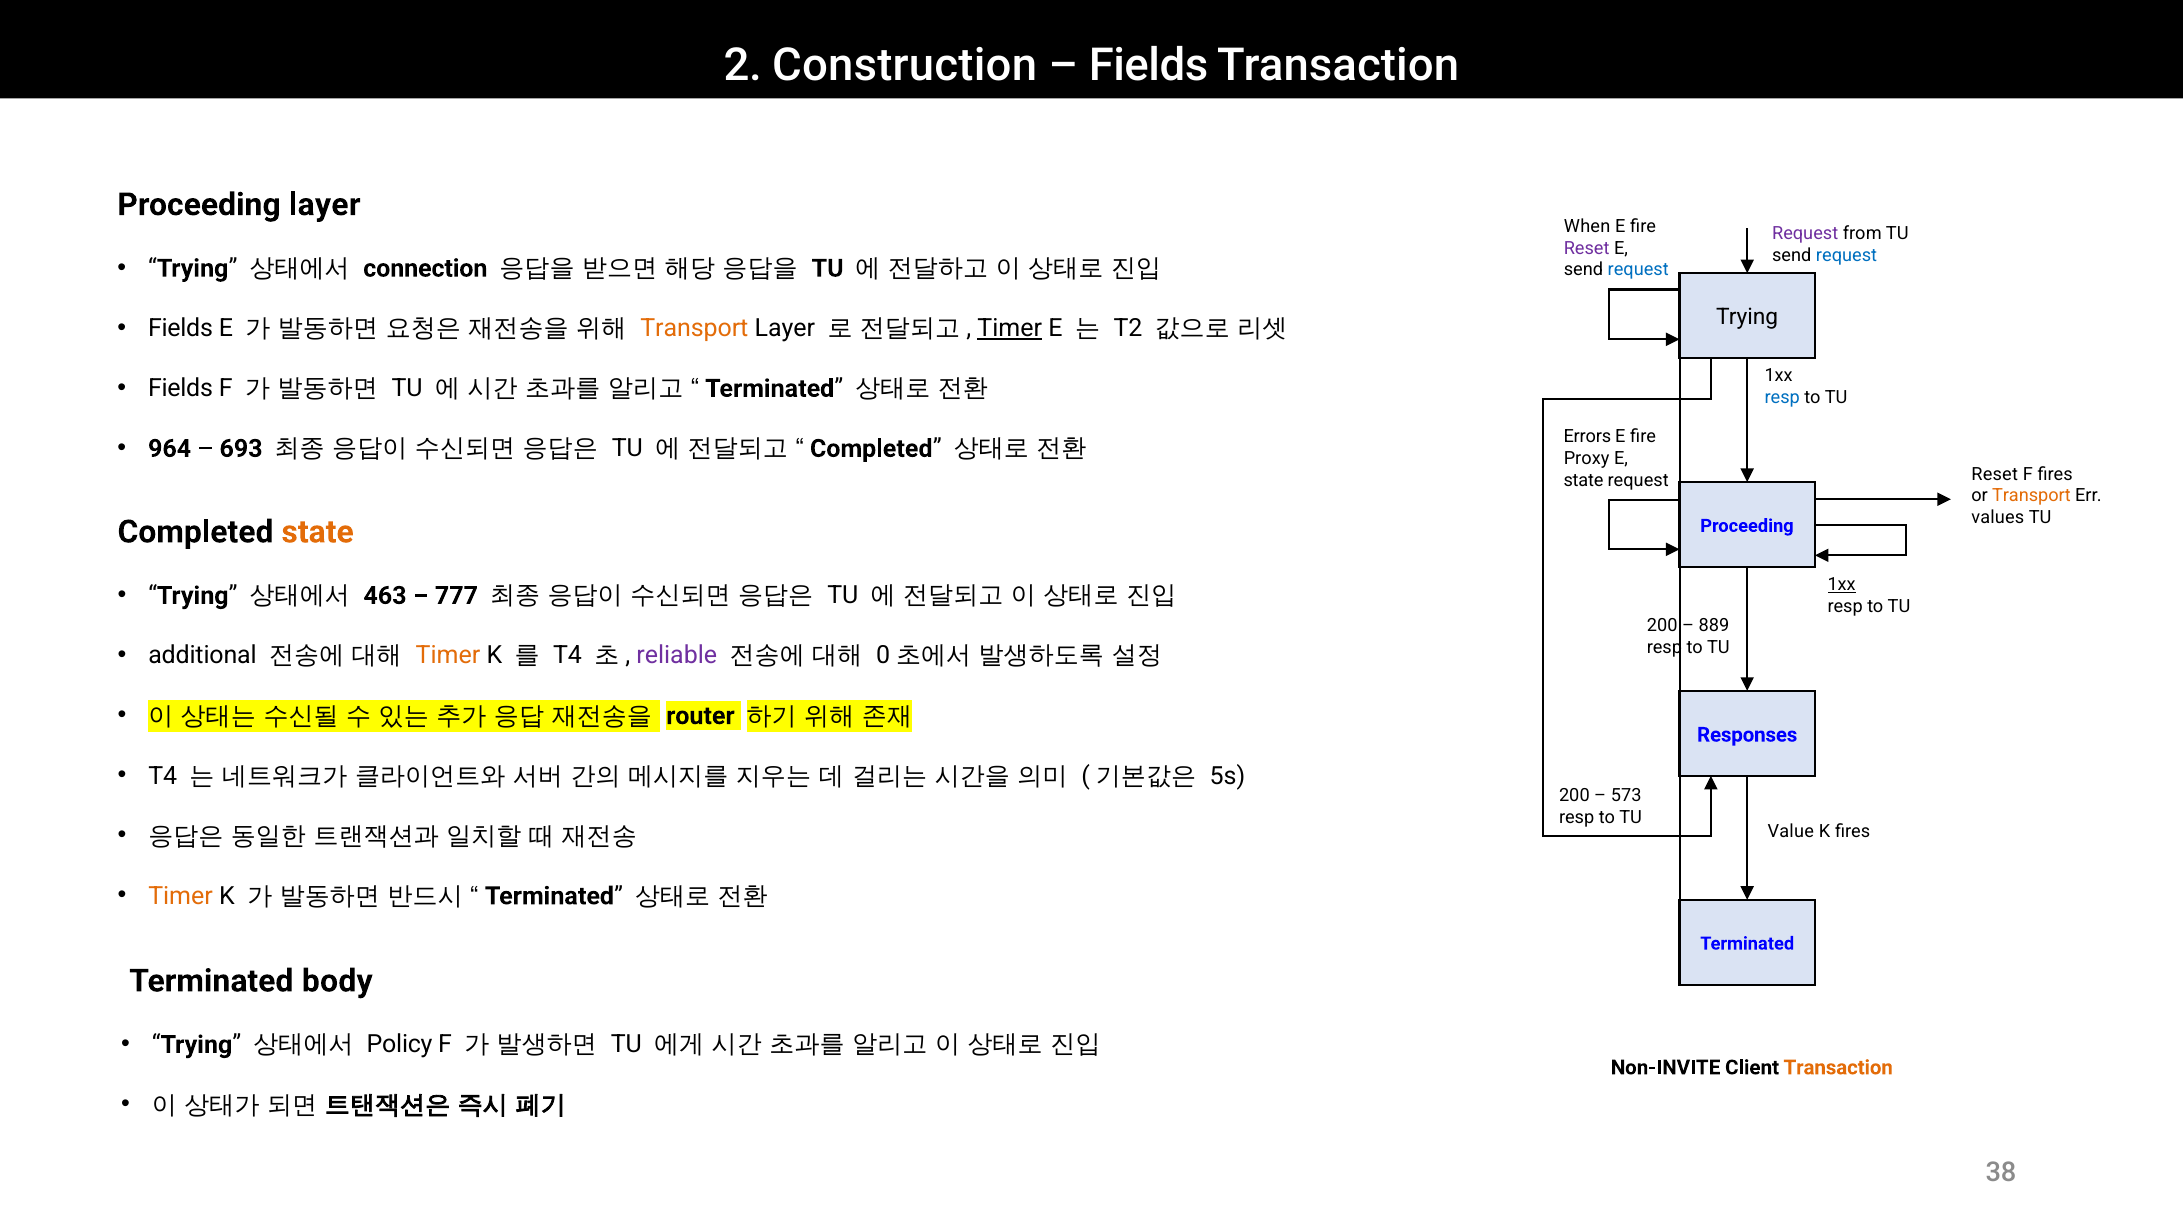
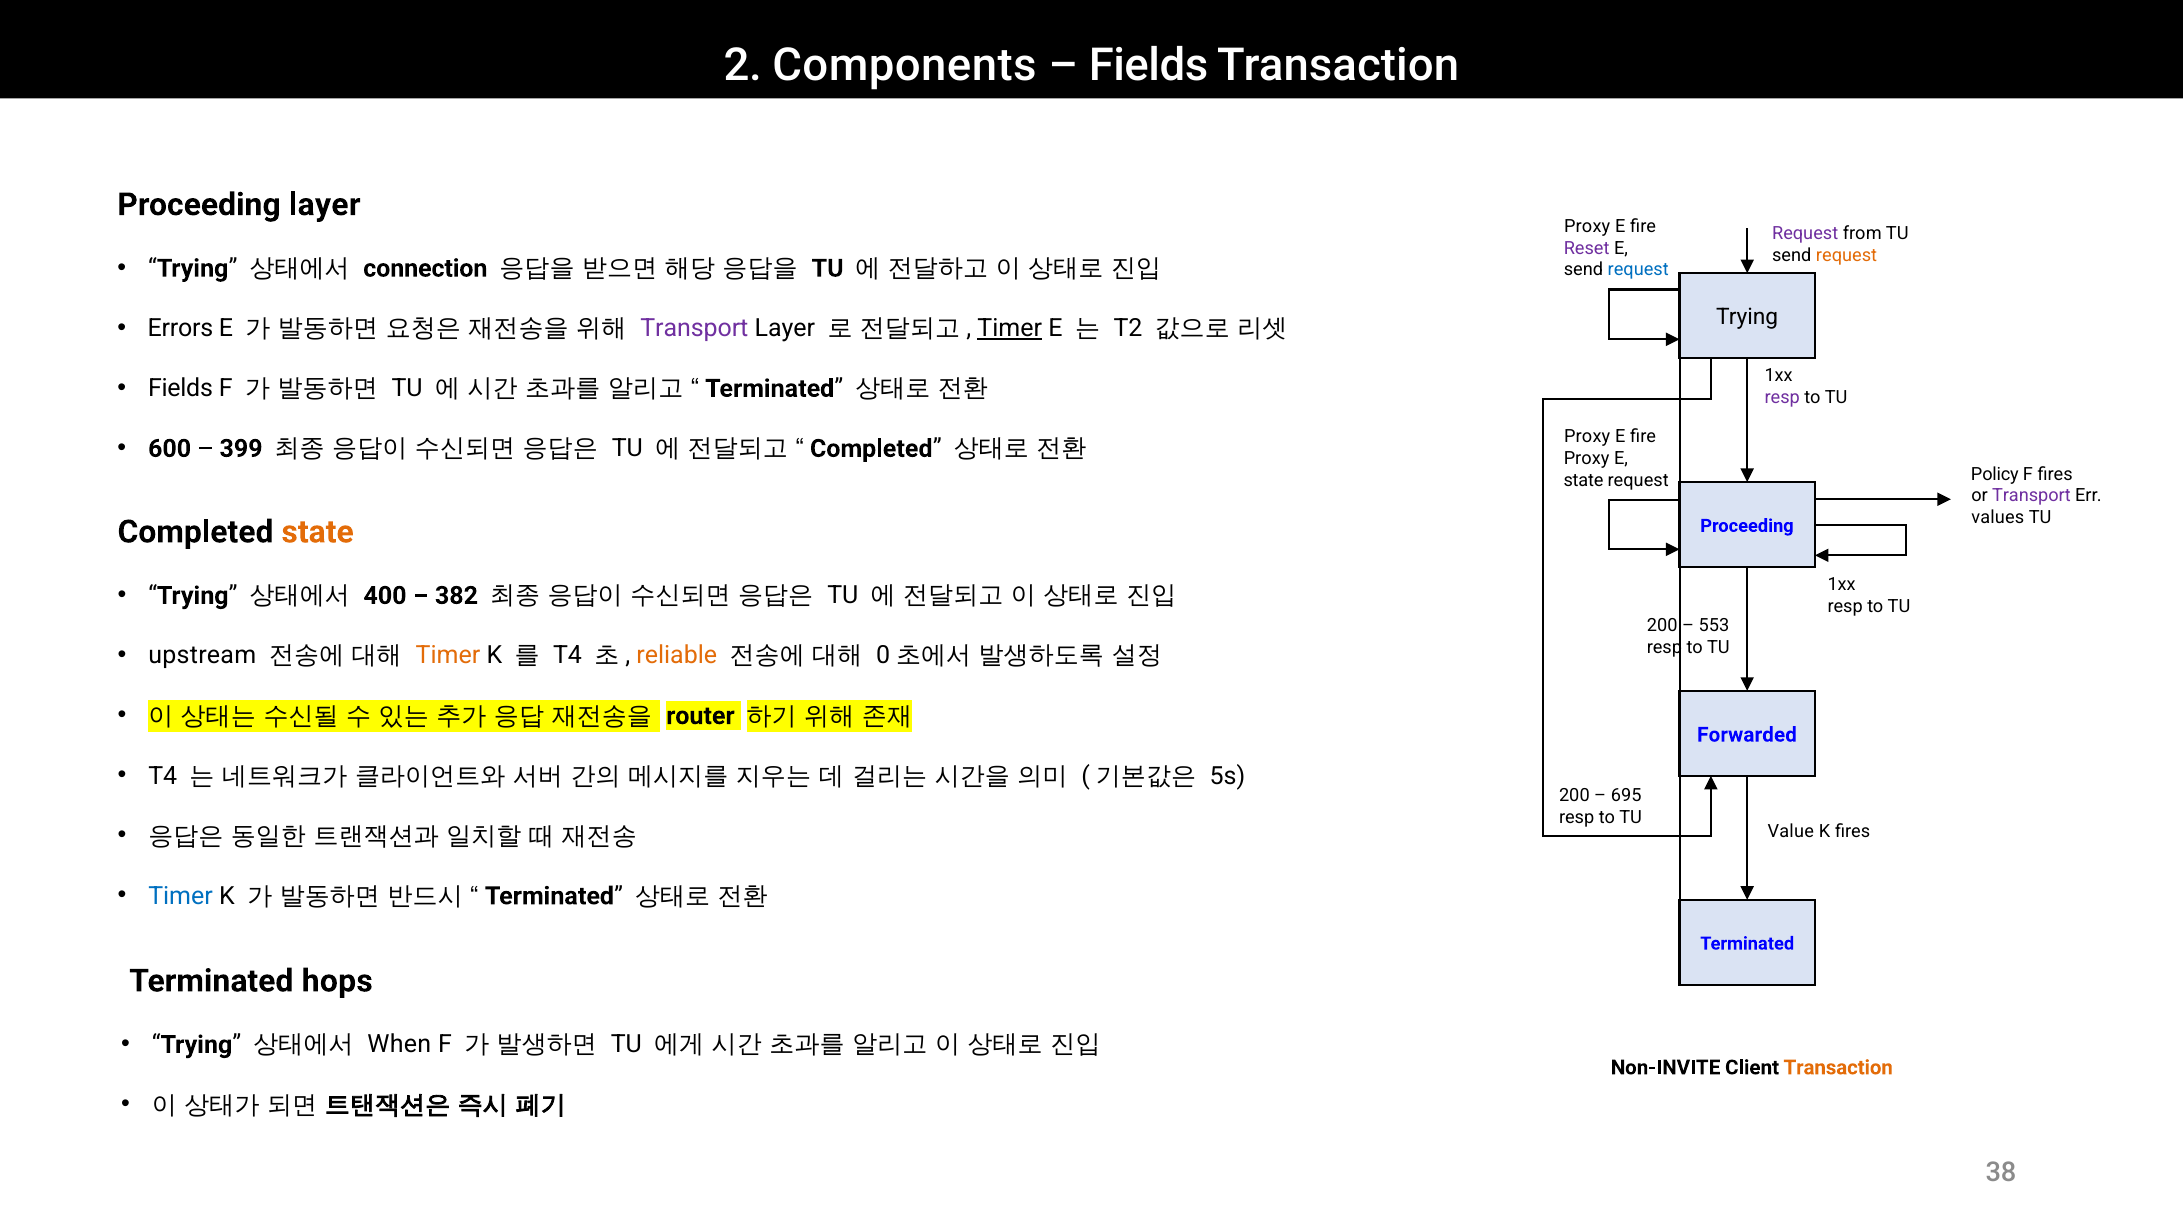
Construction: Construction -> Components (904, 65)
When: When -> Proxy (1587, 226)
request colour: blue -> orange (1847, 255)
Fields: Fields -> Errors (180, 328)
Transport colour: orange -> purple (694, 328)
resp colour: blue -> purple (1782, 397)
Errors: Errors -> Proxy (1587, 437)
964: 964 -> 600 (170, 449)
693: 693 -> 399 (241, 449)
Reset: Reset -> Policy (1995, 474)
Transport colour: orange -> purple (2031, 496)
1xx underline: present -> none (1842, 585)
463: 463 -> 400 (385, 596)
777: 777 -> 382 (456, 596)
889: 889 -> 553 (1714, 625)
additional: additional -> upstream (202, 656)
reliable colour: purple -> orange (677, 656)
Responses: Responses -> Forwarded (1747, 735)
573: 573 -> 695 (1626, 795)
Timer colour: orange -> blue (181, 896)
body: body -> hops (337, 981)
Policy: Policy -> When (399, 1045)
